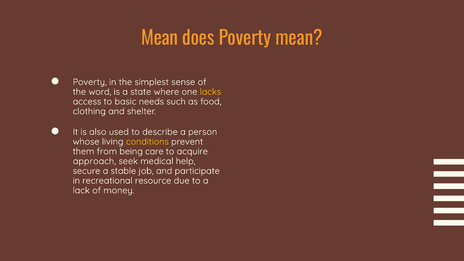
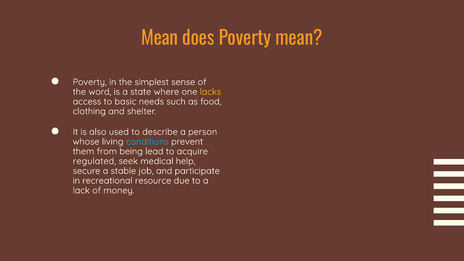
conditions colour: yellow -> light blue (147, 142)
care: care -> lead (154, 151)
approach: approach -> regulated (94, 161)
